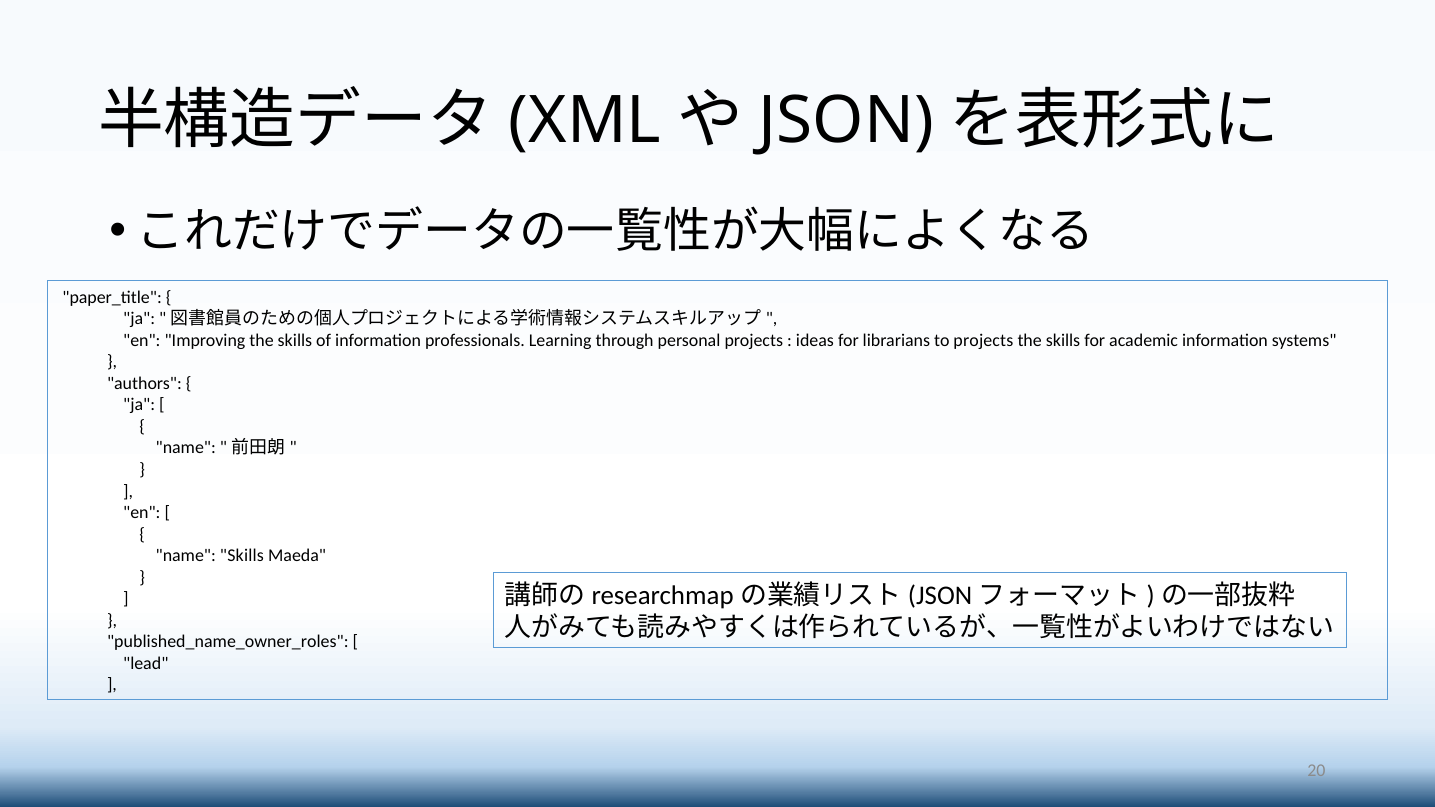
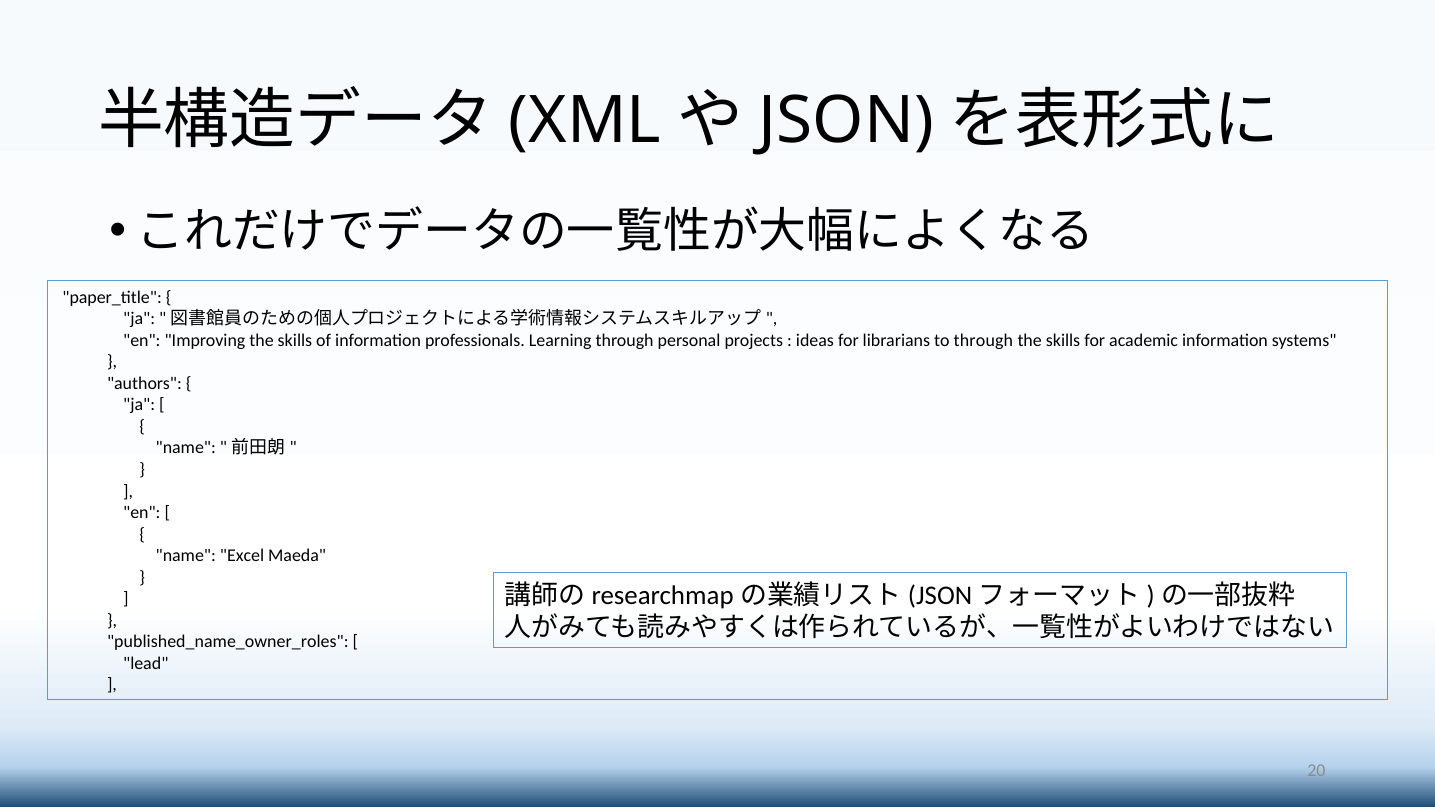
to projects: projects -> through (983, 341)
name Skills: Skills -> Excel (242, 556)
